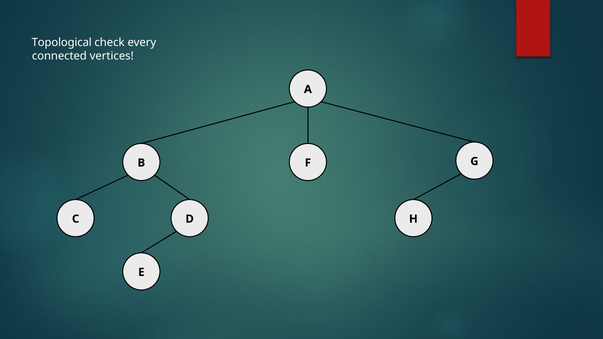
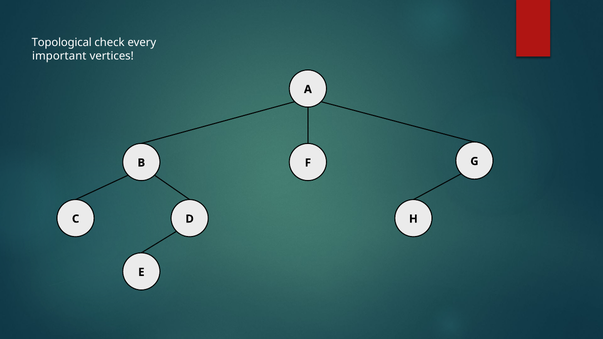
connected: connected -> important (59, 56)
